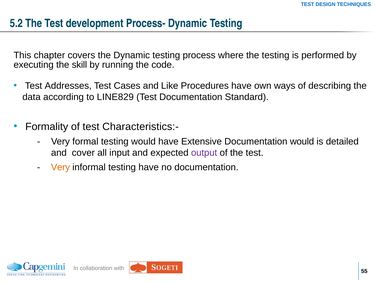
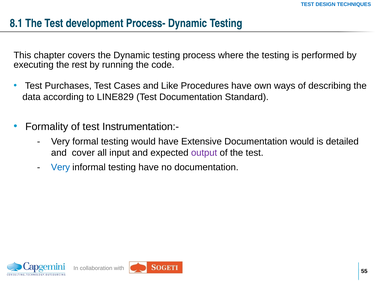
5.2: 5.2 -> 8.1 (16, 23)
skill: skill -> rest (79, 65)
Addresses: Addresses -> Purchases (68, 86)
Characteristics:-: Characteristics:- -> Instrumentation:- (141, 126)
Very colour: orange -> blue (60, 167)
